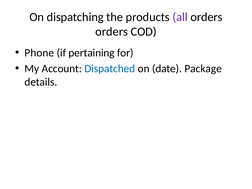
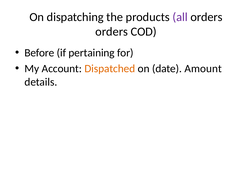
Phone: Phone -> Before (39, 53)
Dispatched colour: blue -> orange (110, 69)
Package: Package -> Amount (203, 69)
